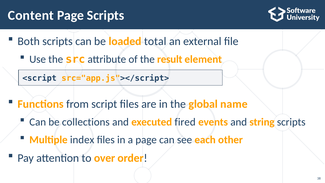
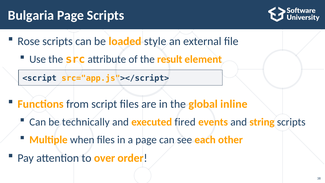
Content: Content -> Bulgaria (31, 15)
Both: Both -> Rose (29, 41)
total: total -> style (155, 41)
name: name -> inline (234, 104)
collections: collections -> technically (86, 122)
index: index -> when (82, 140)
